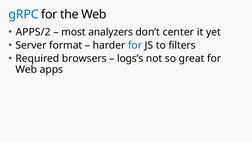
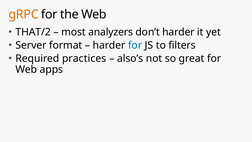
gRPC colour: blue -> orange (24, 14)
APPS/2: APPS/2 -> THAT/2 (33, 32)
don’t center: center -> harder (178, 32)
browsers: browsers -> practices (84, 58)
logs’s: logs’s -> also’s (130, 58)
